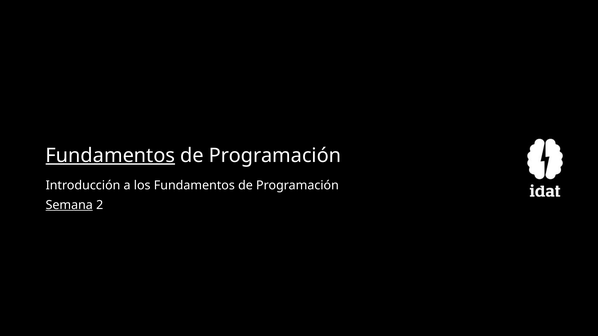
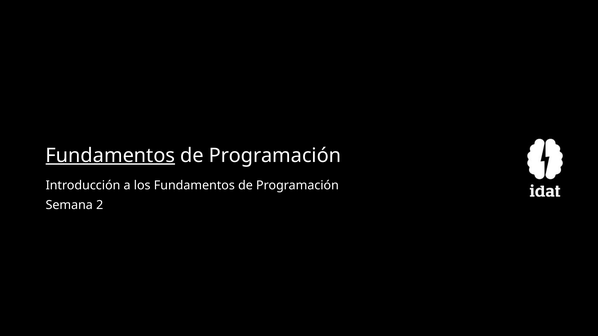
Semana underline: present -> none (69, 205)
